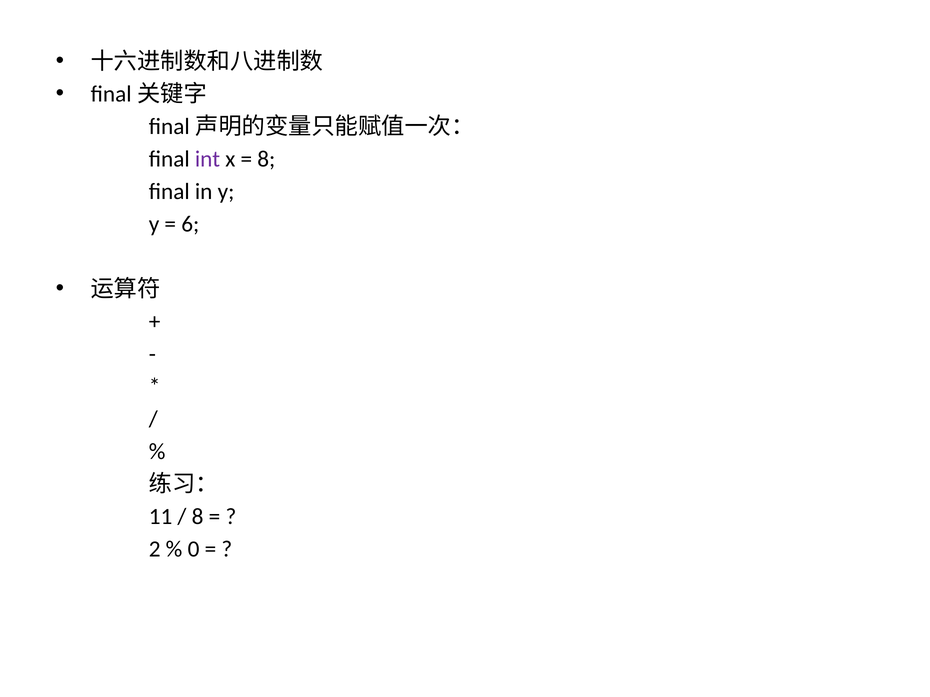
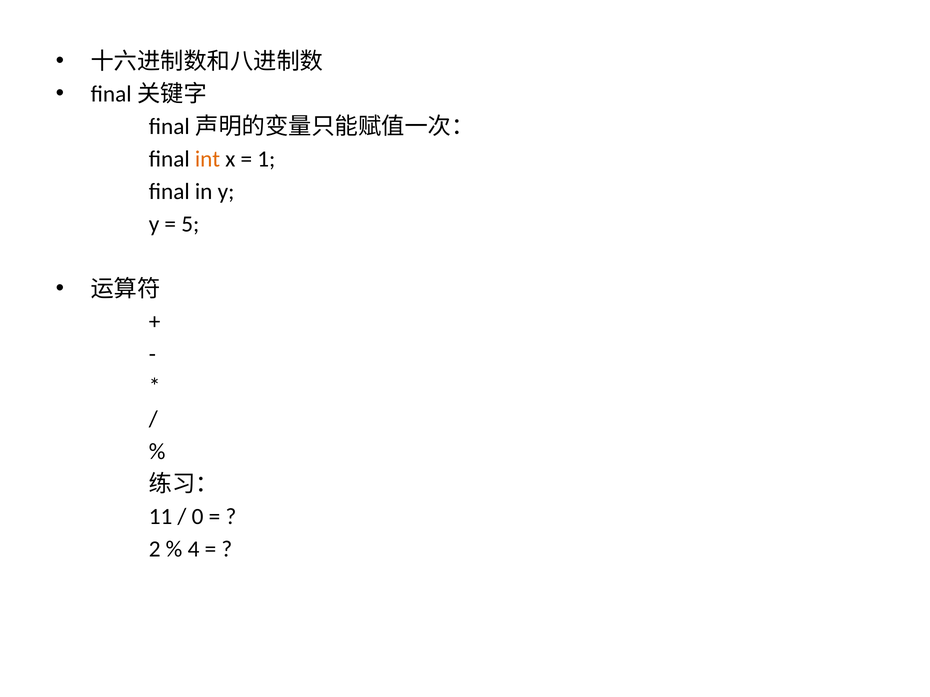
int colour: purple -> orange (208, 159)
8: 8 -> 1 (266, 159)
6: 6 -> 5 (190, 224)
8: 8 -> 0 (198, 517)
0: 0 -> 4 (194, 550)
